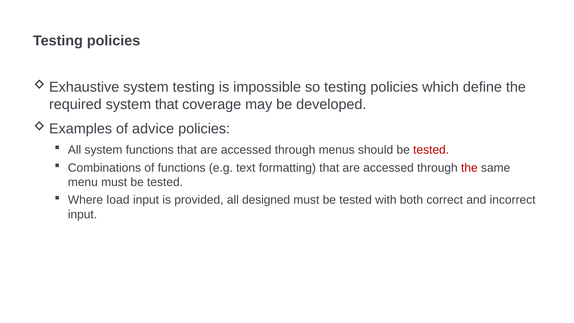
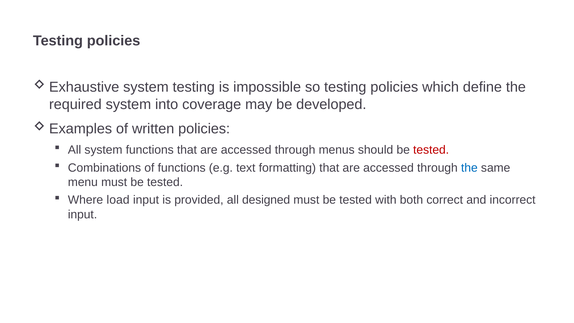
system that: that -> into (167, 104)
advice: advice -> written (153, 129)
the colour: red -> blue (469, 168)
